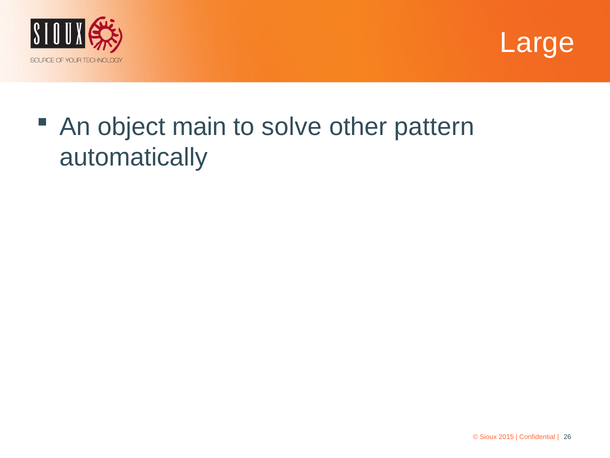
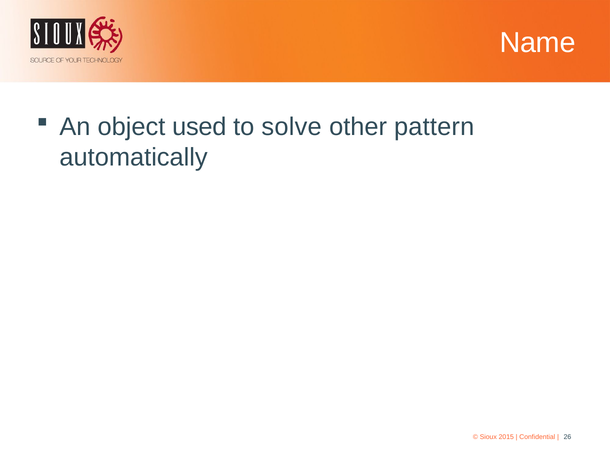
Large: Large -> Name (538, 42)
main: main -> used (199, 127)
